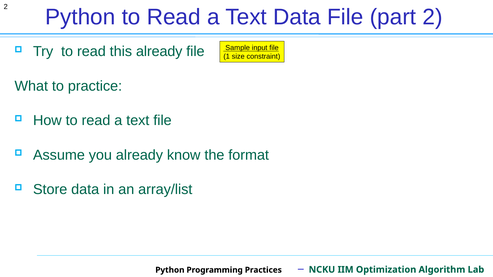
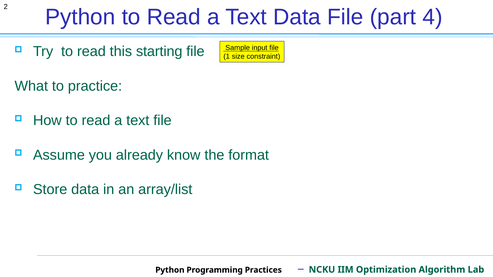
part 2: 2 -> 4 (433, 17)
this already: already -> starting (159, 52)
